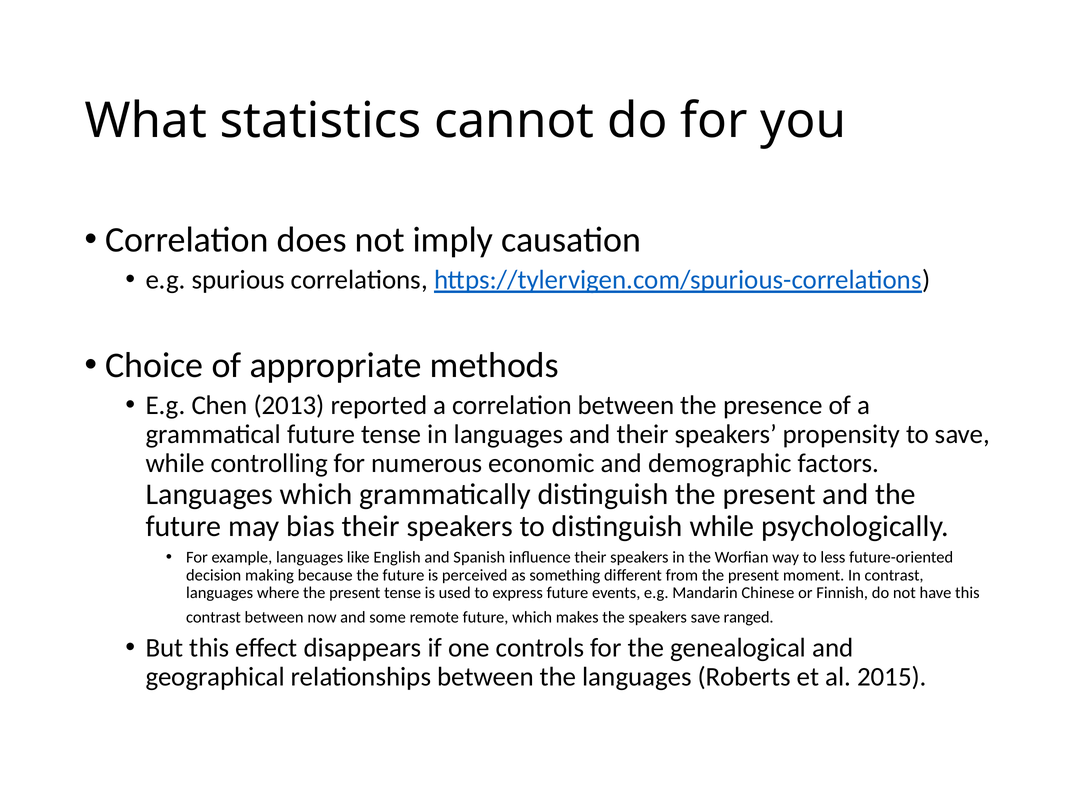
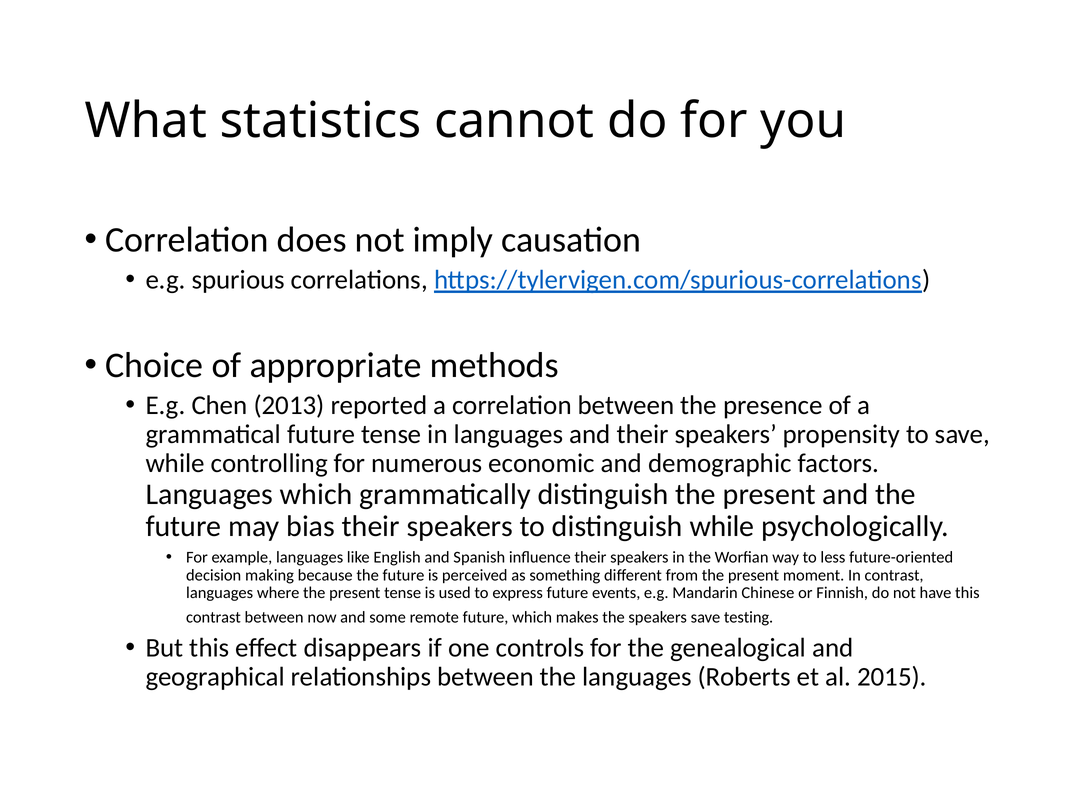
ranged: ranged -> testing (749, 617)
